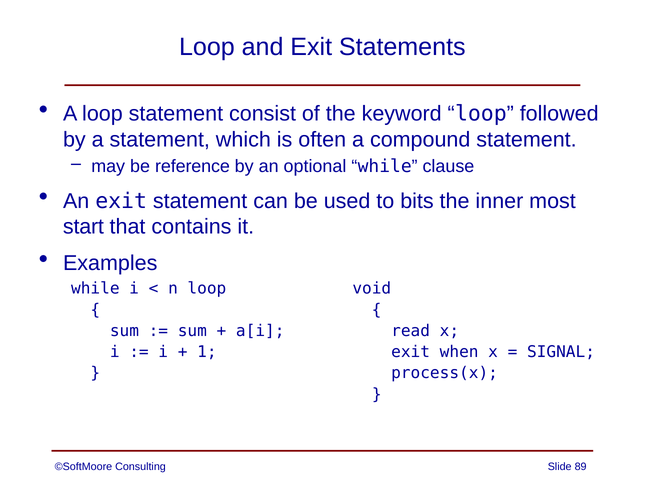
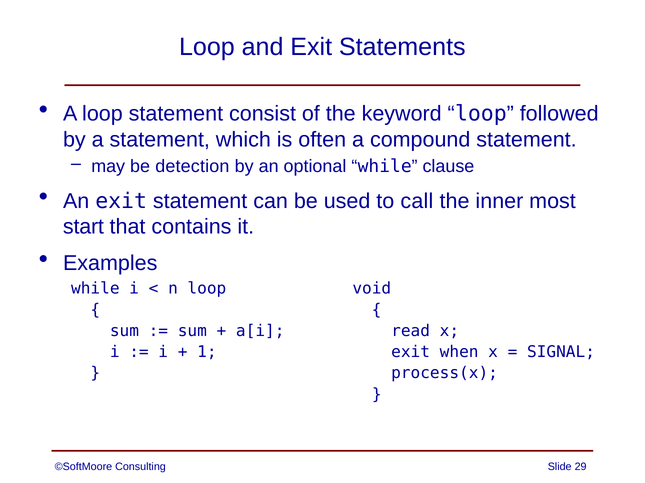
reference: reference -> detection (192, 167)
bits: bits -> call (417, 201)
89: 89 -> 29 (581, 467)
